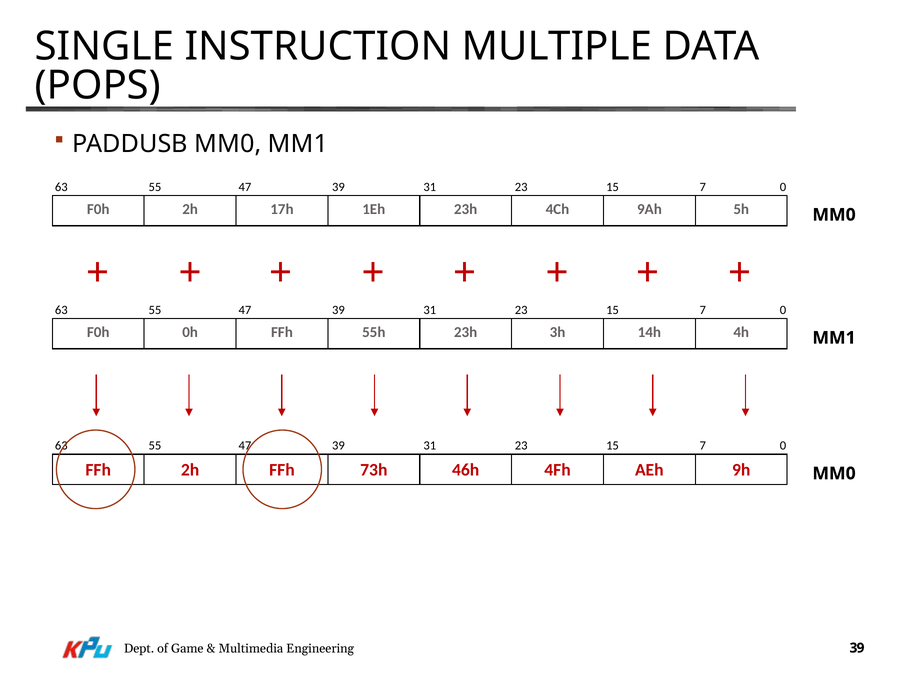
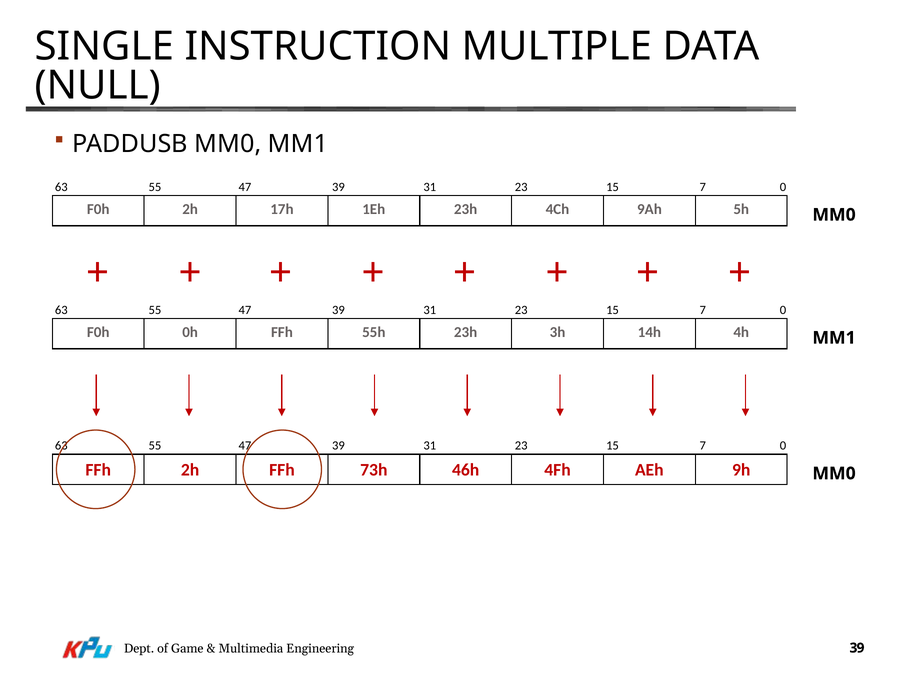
POPS: POPS -> NULL (98, 85)
